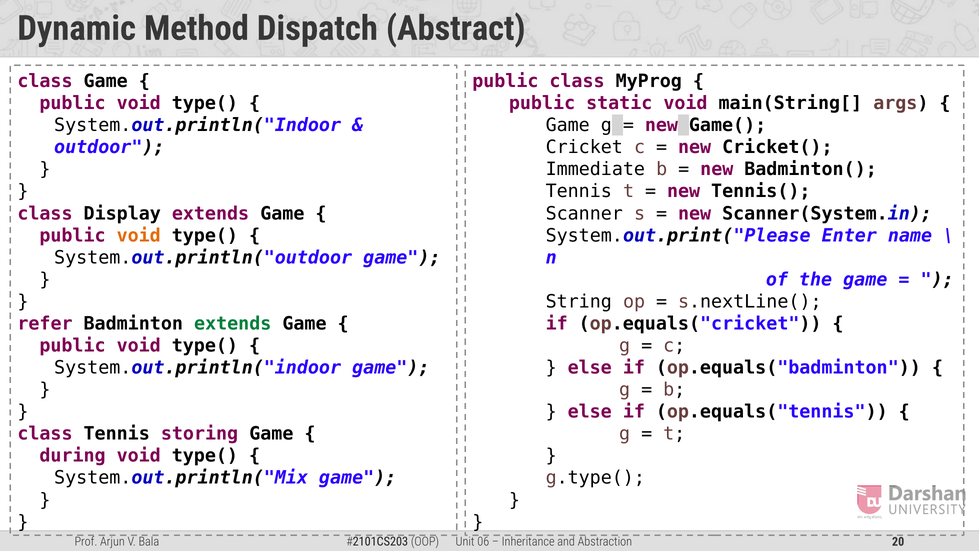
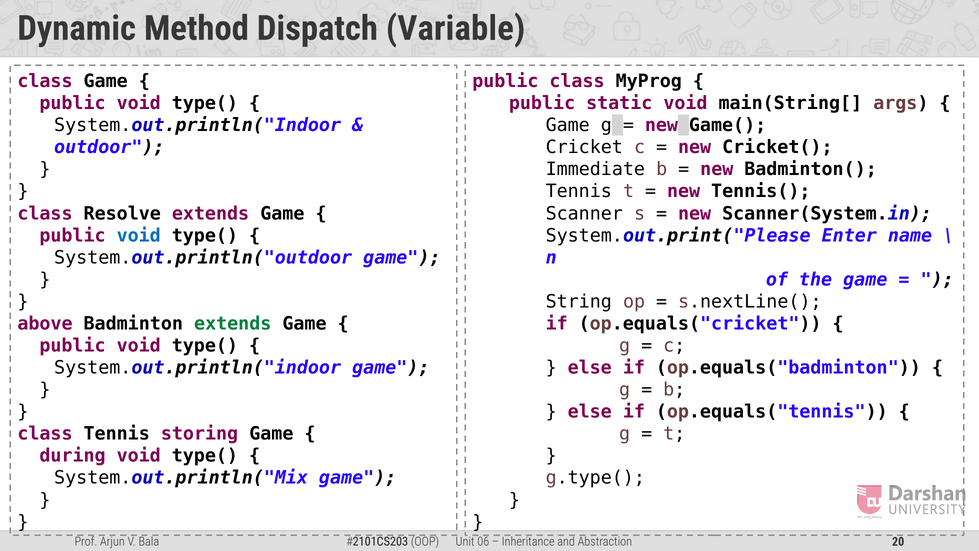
Abstract: Abstract -> Variable (456, 28)
Display: Display -> Resolve (122, 213)
void colour: orange -> blue (139, 235)
refer: refer -> above (45, 323)
